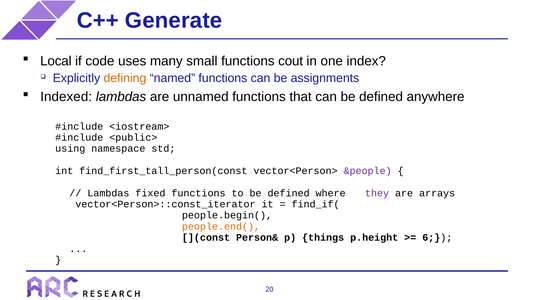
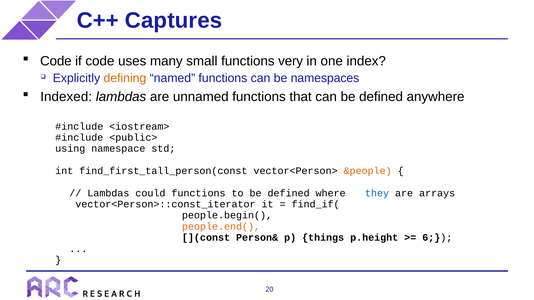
Generate: Generate -> Captures (174, 21)
Local: Local -> Code (56, 61)
cout: cout -> very (291, 61)
assignments: assignments -> namespaces (325, 78)
&people colour: purple -> orange (368, 171)
fixed: fixed -> could (150, 193)
they colour: purple -> blue (377, 193)
